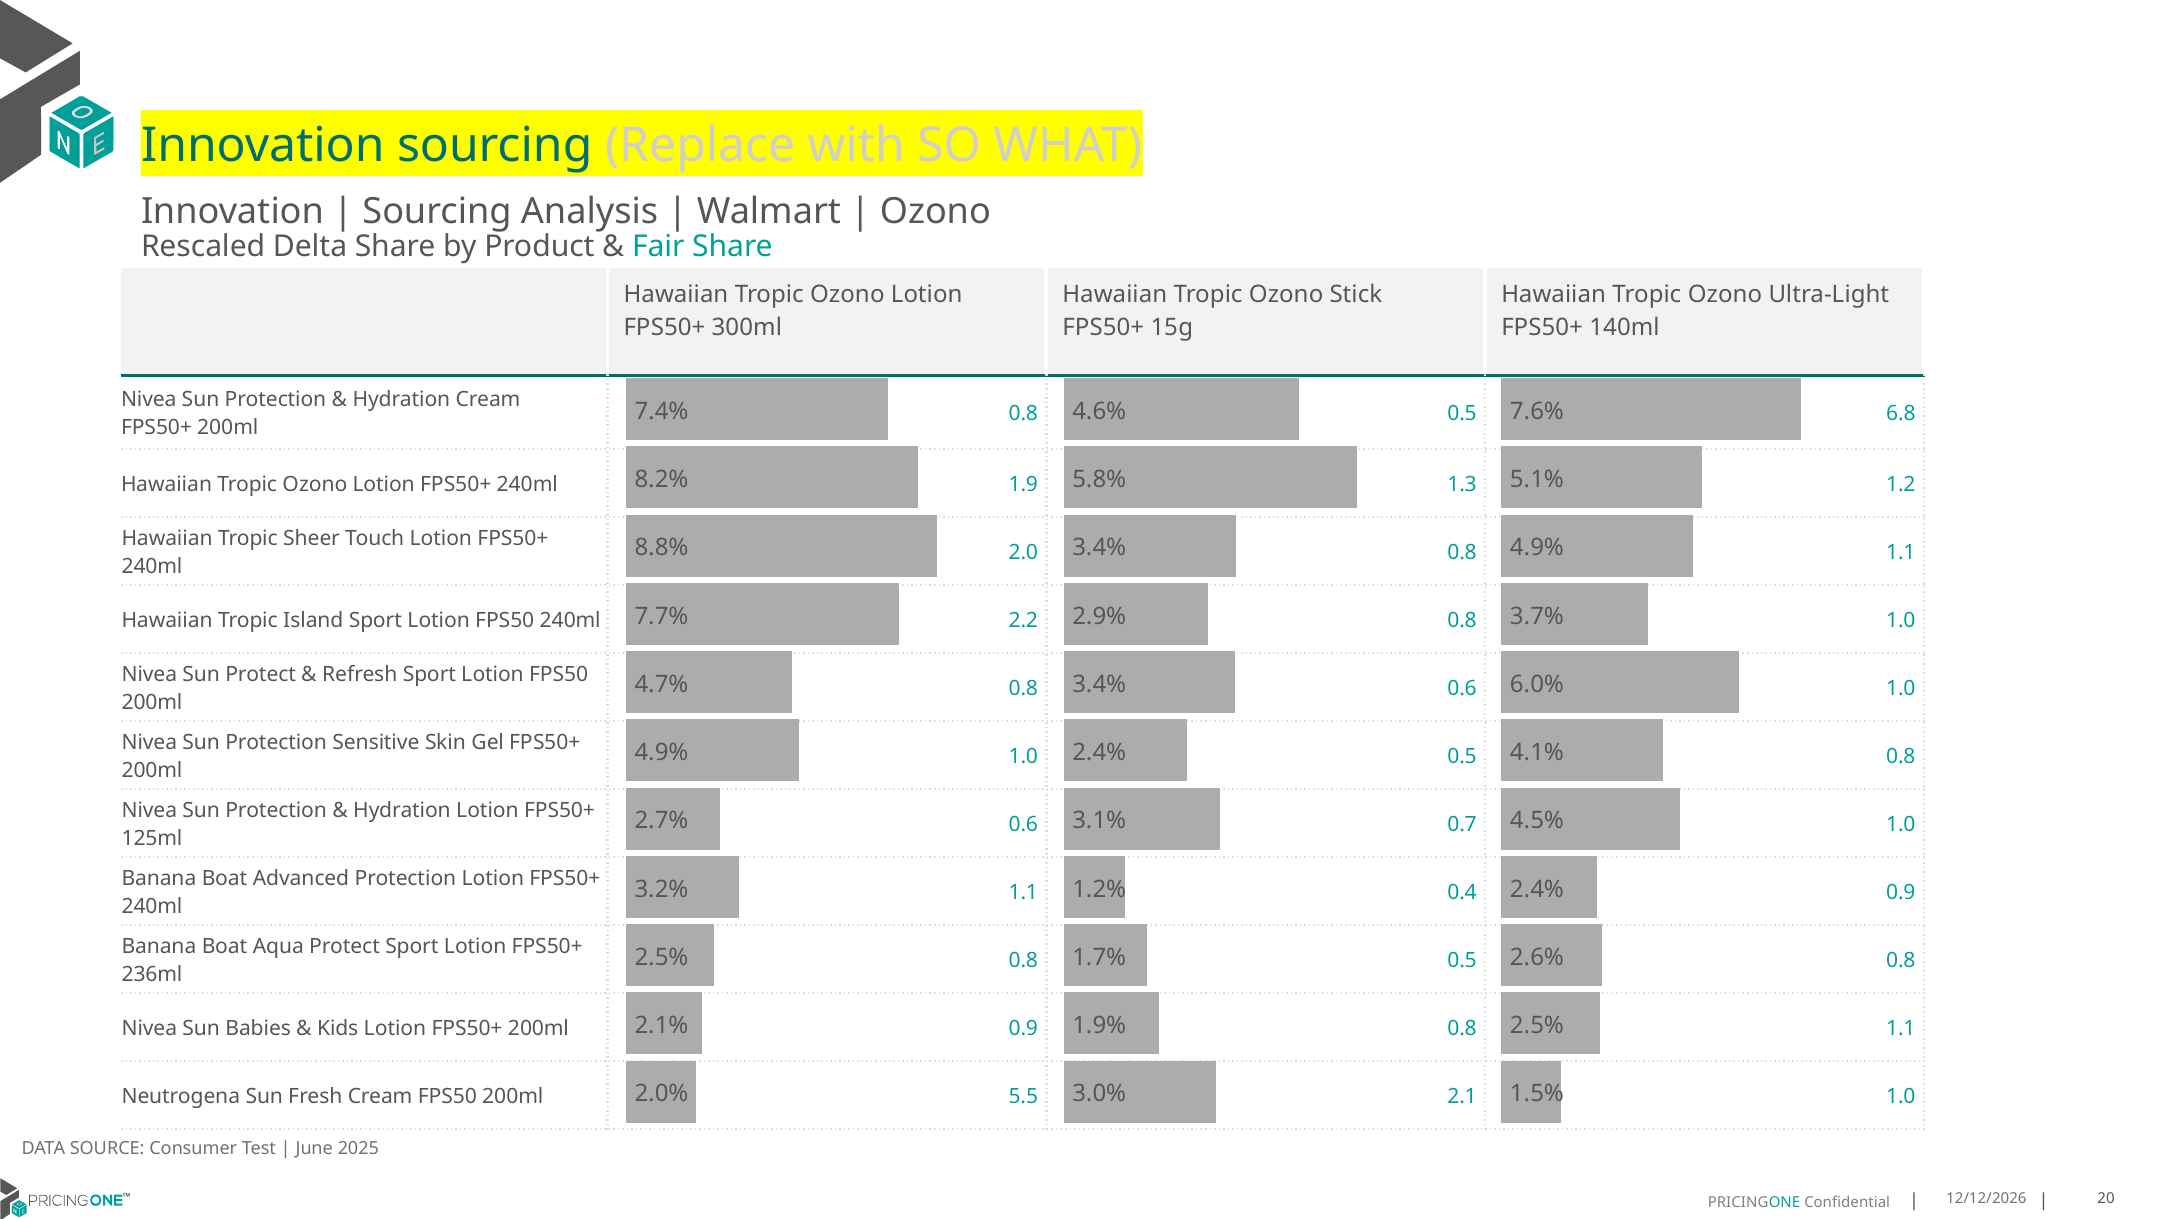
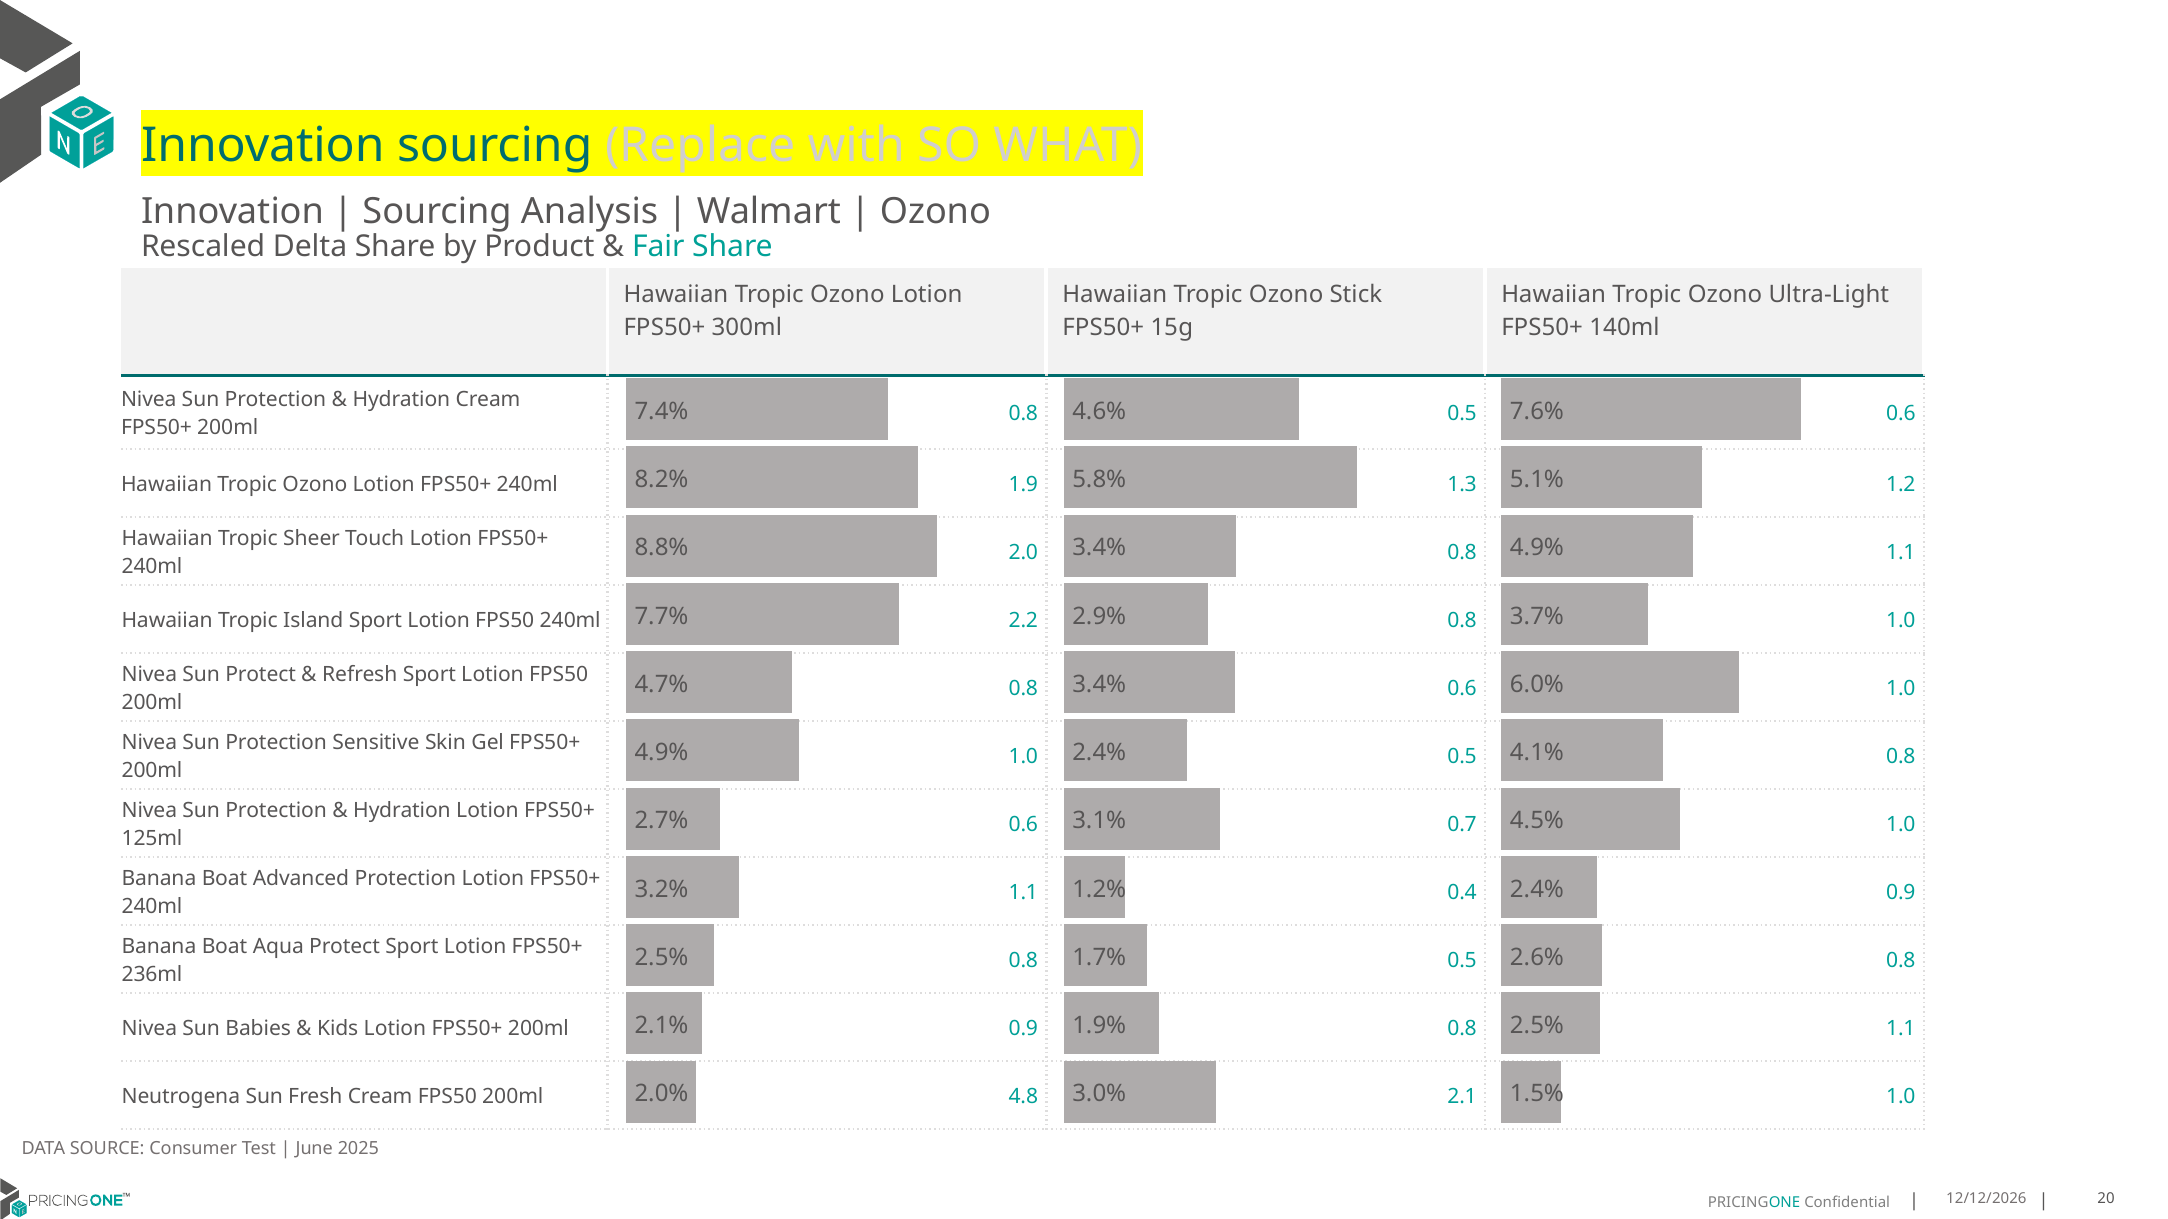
0.5 6.8: 6.8 -> 0.6 (1901, 414)
5.5: 5.5 -> 4.8 (1023, 1097)
